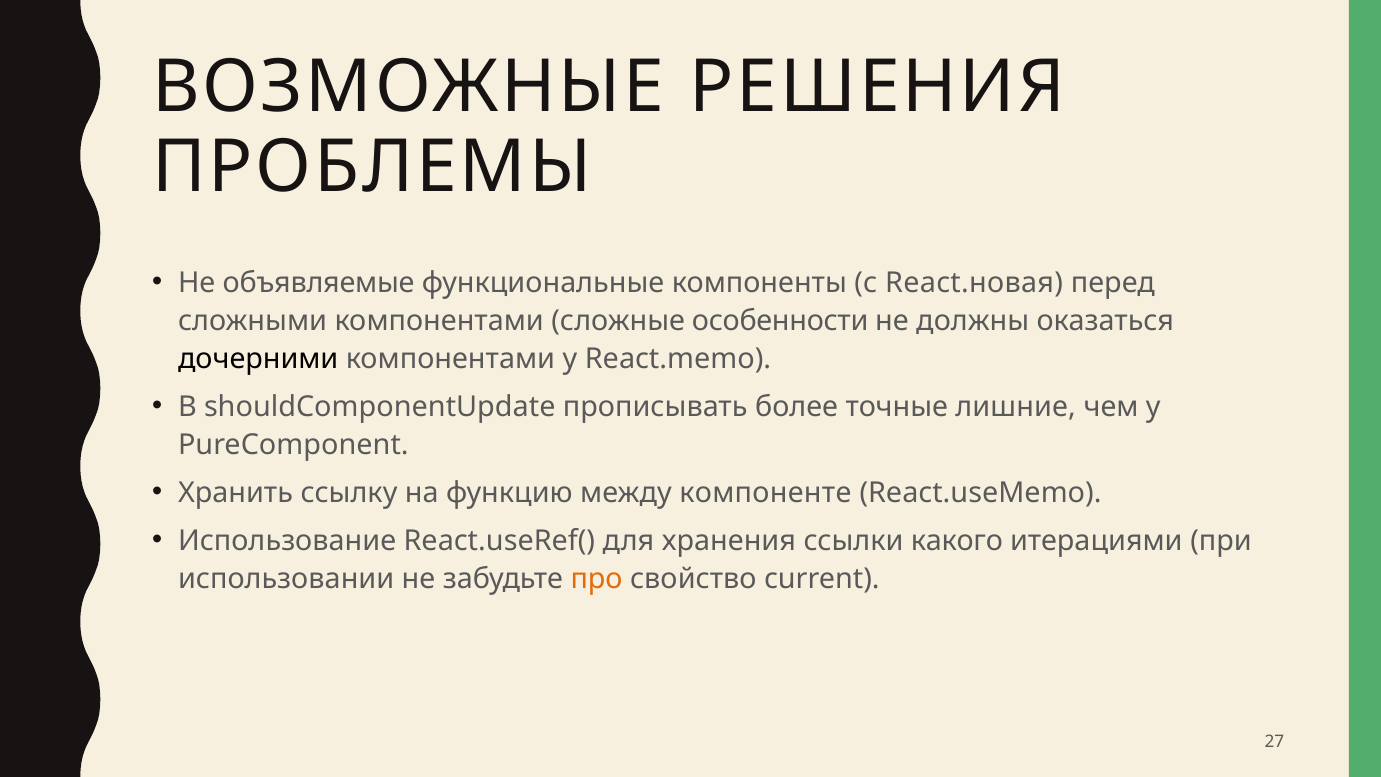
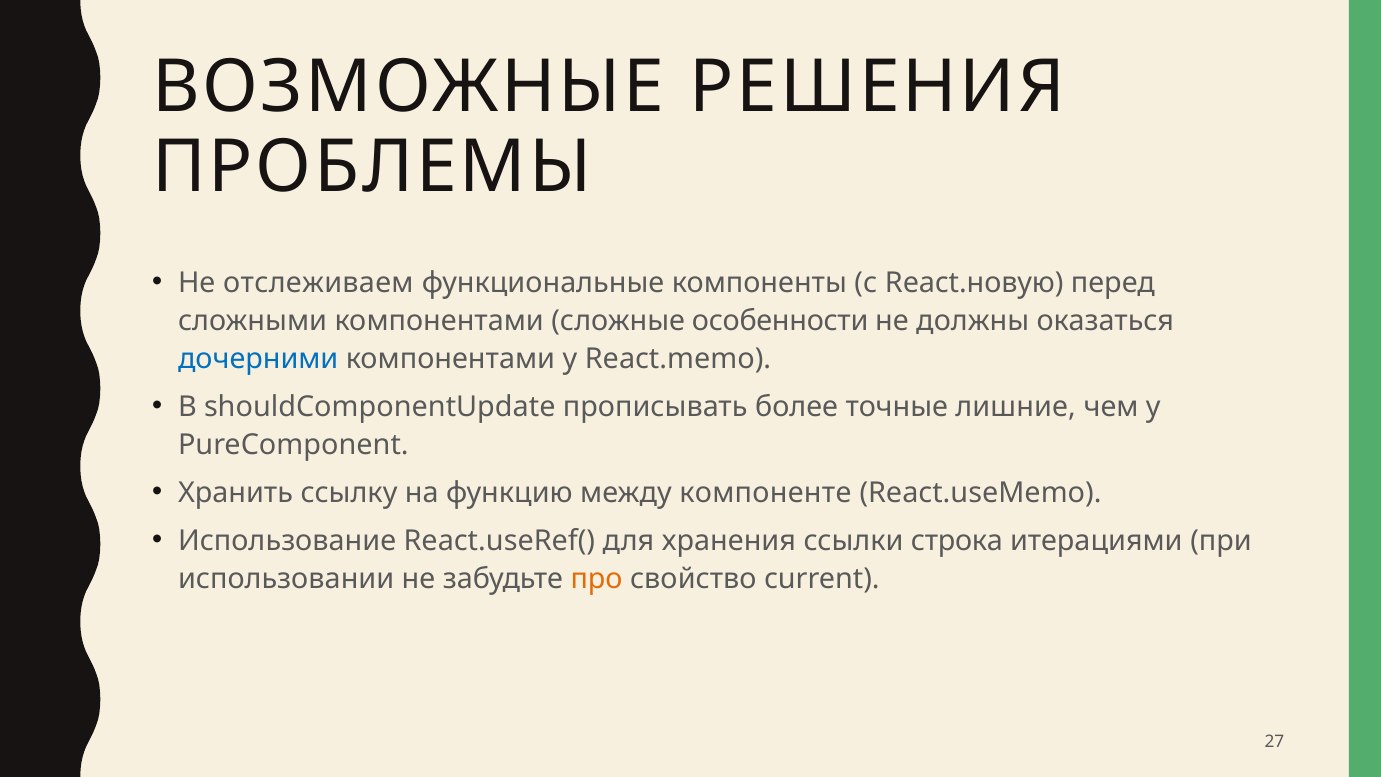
объявляемые: объявляемые -> отслеживаем (318, 283)
React.новая: React.новая -> React.новую (974, 283)
дочерними colour: black -> blue (258, 359)
какого: какого -> строка (957, 541)
